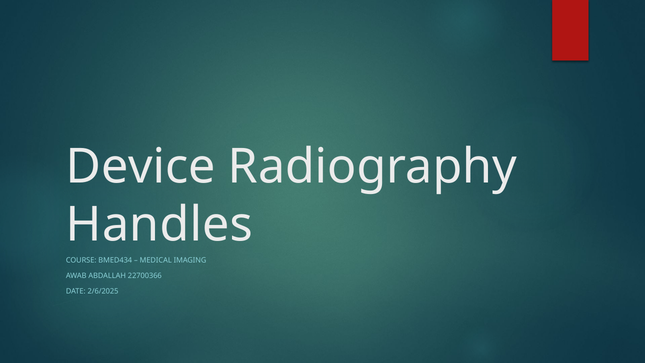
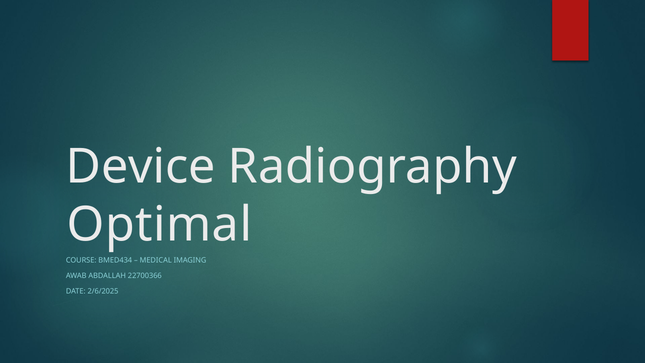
Handles: Handles -> Optimal (159, 225)
